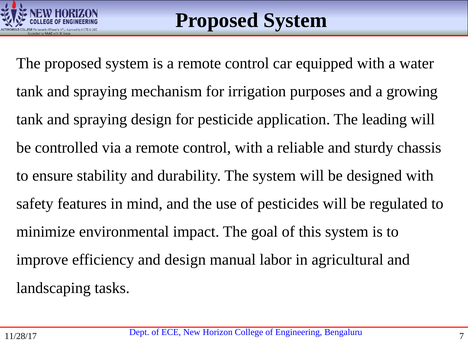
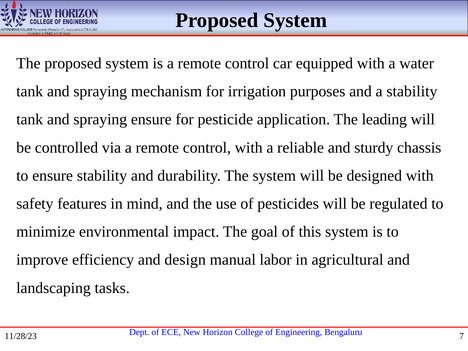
a growing: growing -> stability (412, 91)
spraying design: design -> ensure (151, 119)
11/28/17: 11/28/17 -> 11/28/23 (21, 336)
